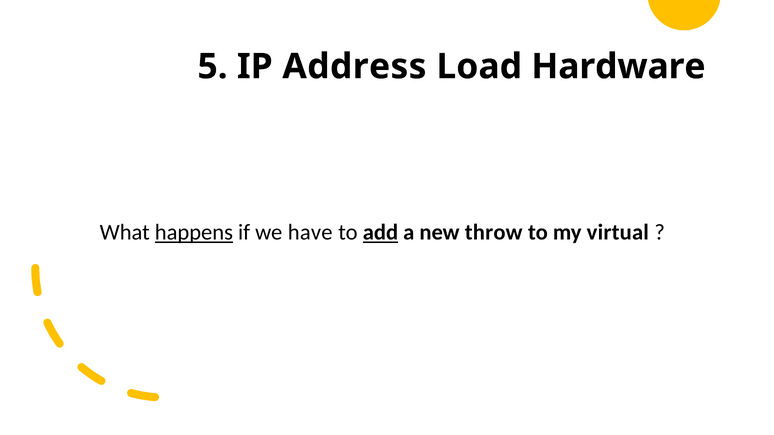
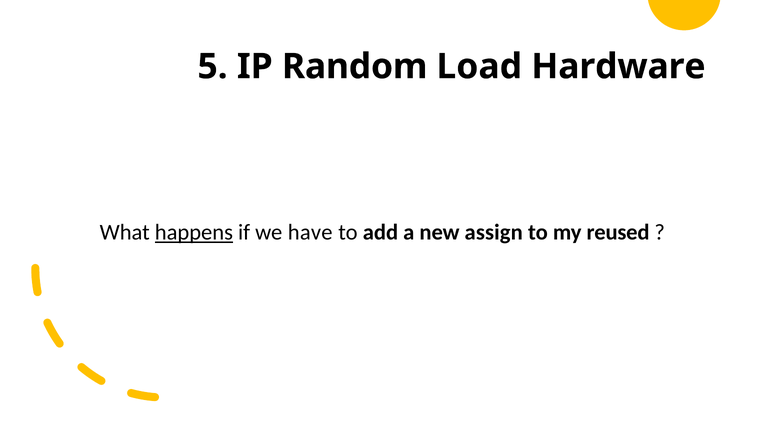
Address: Address -> Random (355, 67)
add underline: present -> none (380, 233)
throw: throw -> assign (494, 233)
virtual: virtual -> reused (618, 233)
